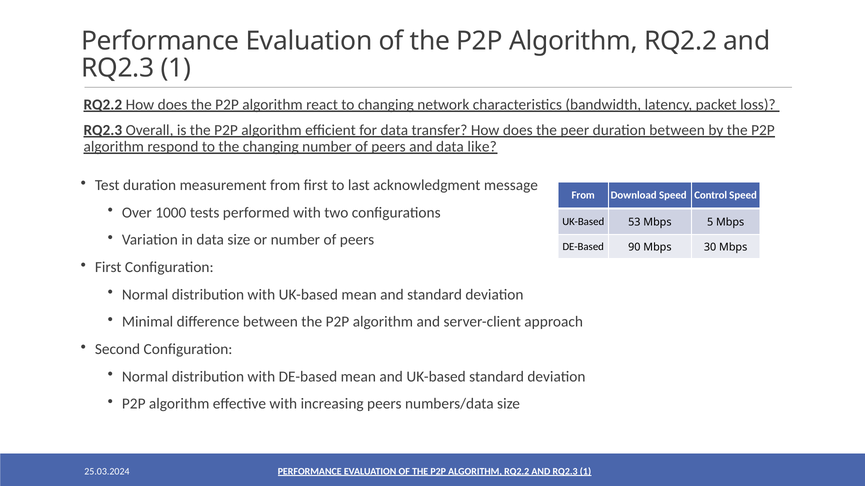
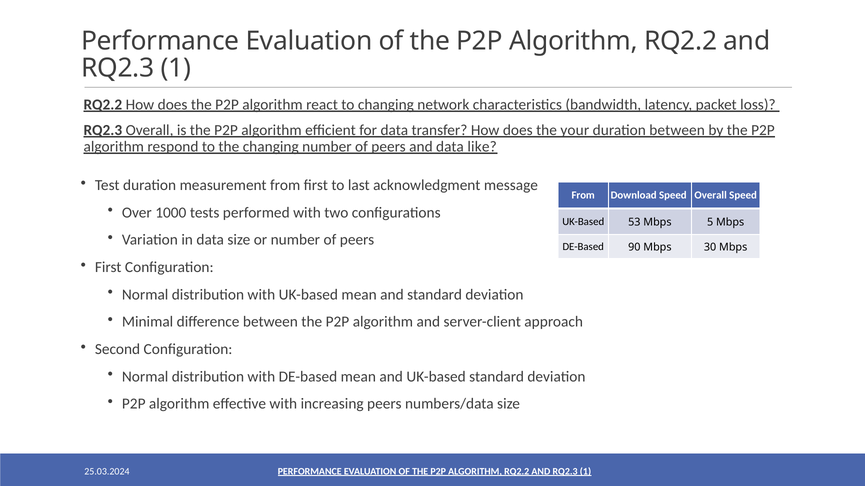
peer: peer -> your (575, 130)
Speed Control: Control -> Overall (711, 196)
